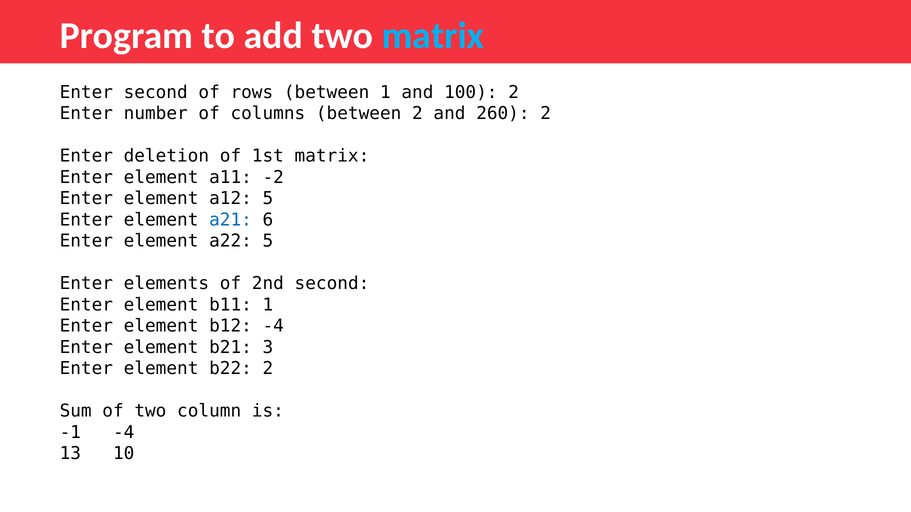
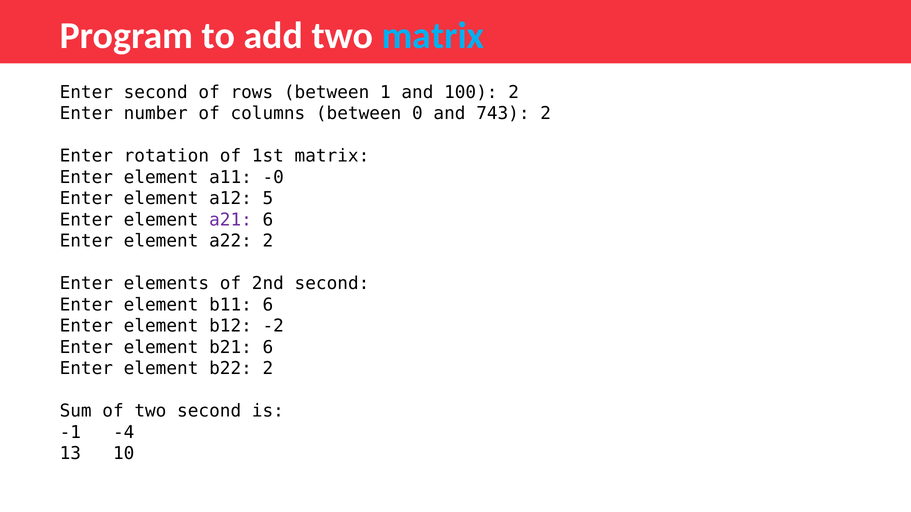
between 2: 2 -> 0 (417, 114)
260: 260 -> 743 (503, 114)
deletion: deletion -> rotation (166, 156)
-2: -2 -> -0 (273, 178)
a21 colour: blue -> purple (231, 220)
a22 5: 5 -> 2 (268, 241)
b11 1: 1 -> 6 (268, 305)
b12 -4: -4 -> -2 (273, 326)
b21 3: 3 -> 6 (268, 348)
two column: column -> second (209, 411)
